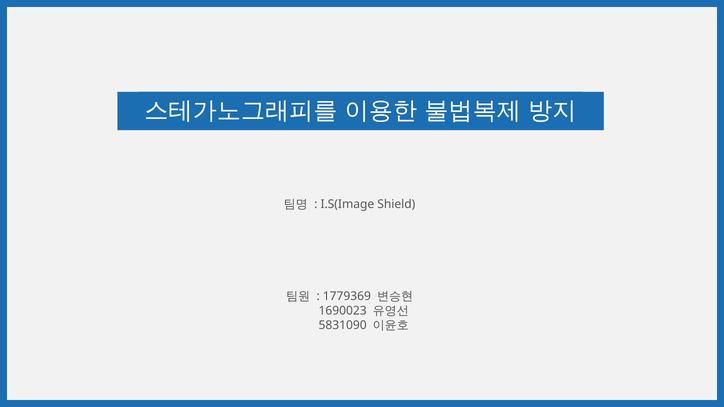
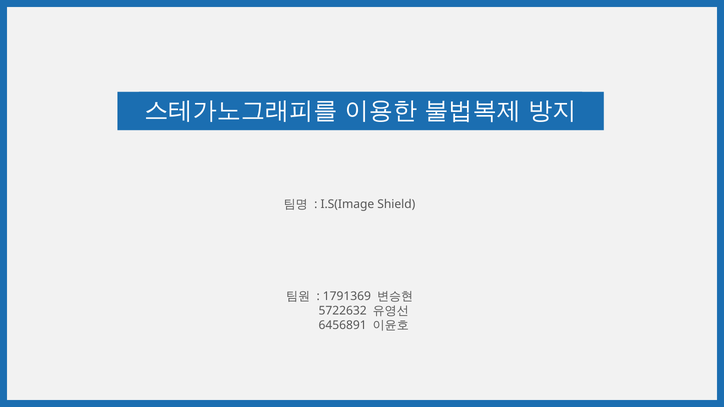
1779369: 1779369 -> 1791369 (347, 297)
1690023: 1690023 -> 5722632 (343, 311)
5831090: 5831090 -> 6456891 (343, 325)
